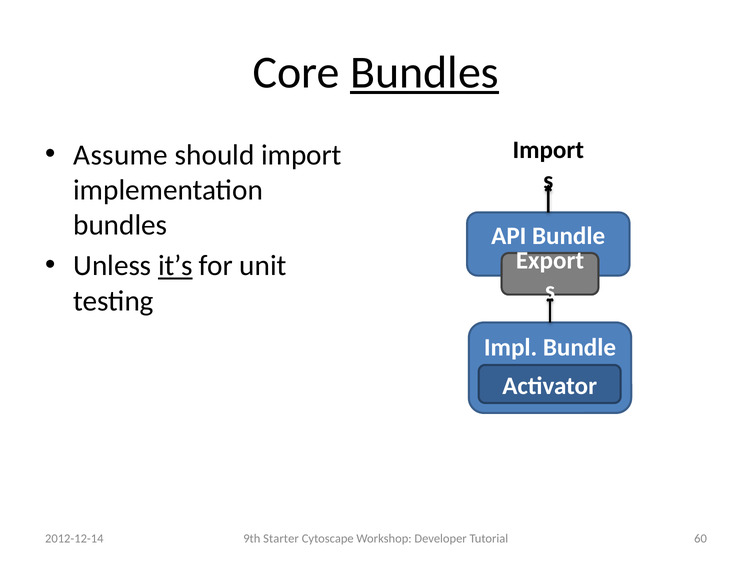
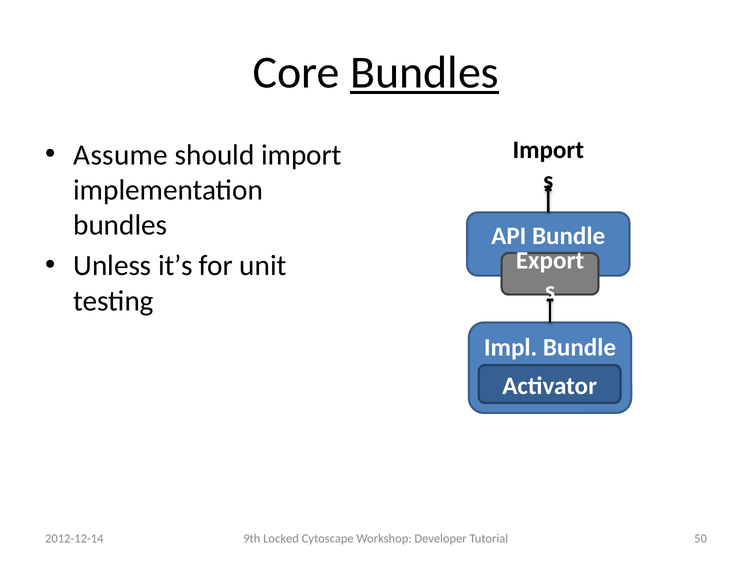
it’s underline: present -> none (175, 266)
Starter: Starter -> Locked (281, 538)
60: 60 -> 50 (701, 538)
